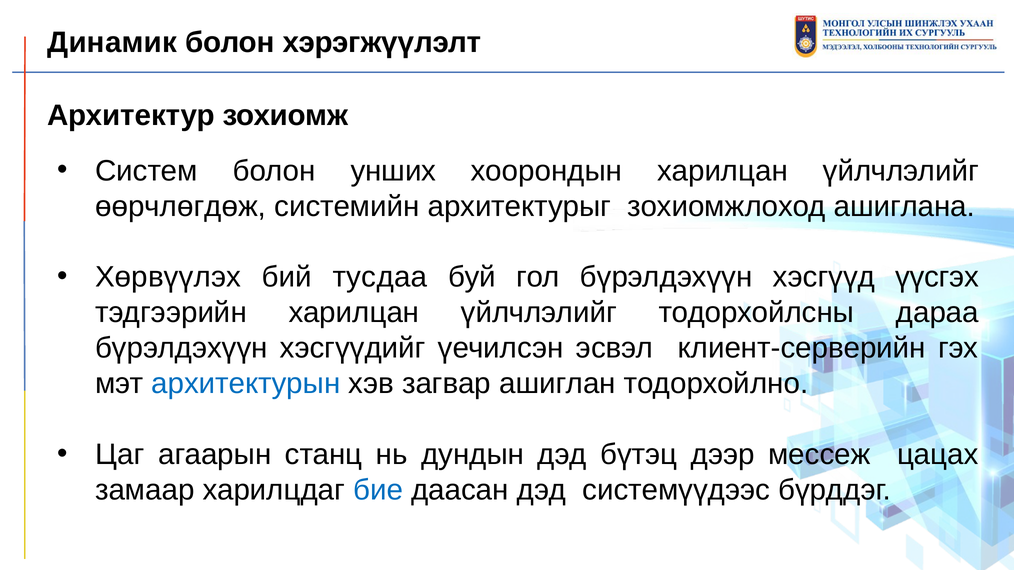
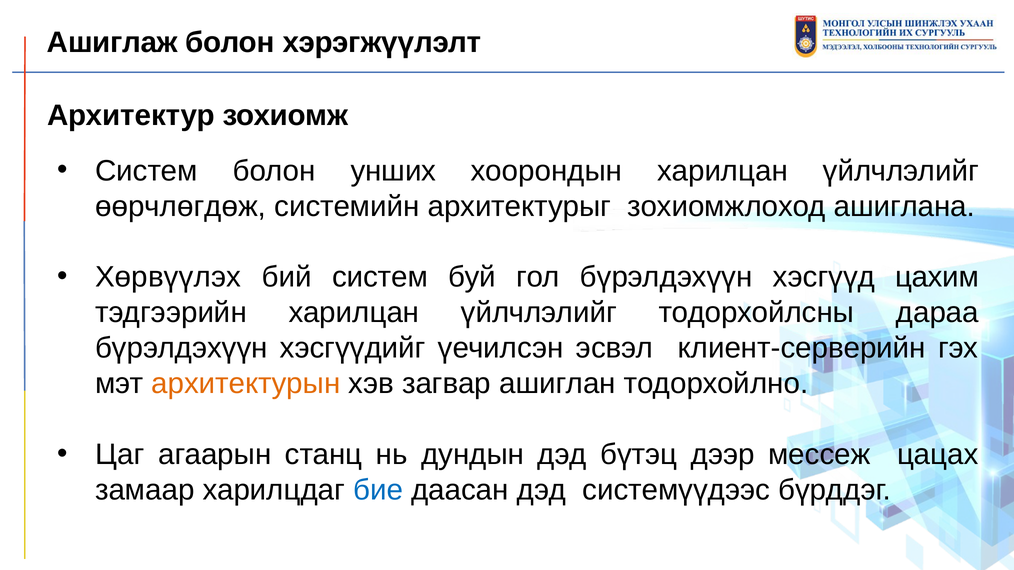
Динамик: Динамик -> Ашиглаж (112, 42)
бий тусдаа: тусдаа -> систем (380, 277)
үүсгэх: үүсгэх -> цахим (937, 277)
архитектурын colour: blue -> orange (246, 384)
